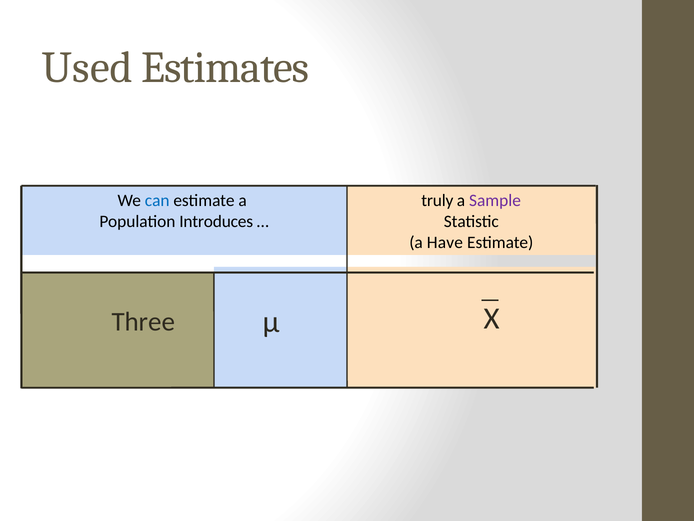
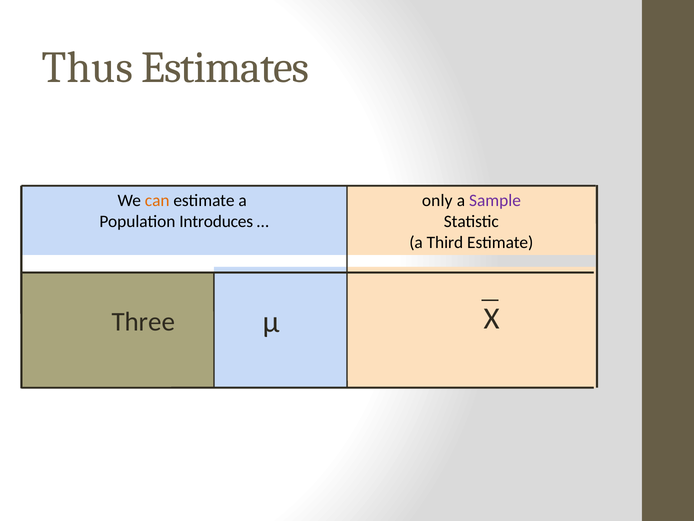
Used: Used -> Thus (87, 67)
can colour: blue -> orange (157, 201)
truly: truly -> only (437, 201)
Have: Have -> Third (445, 242)
